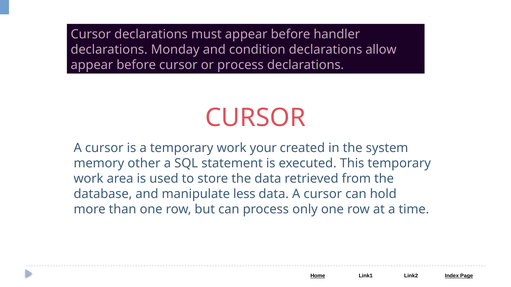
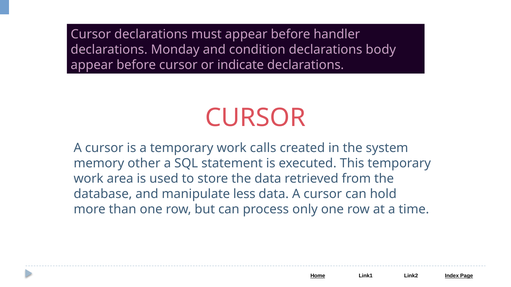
allow: allow -> body (381, 50)
or process: process -> indicate (241, 65)
your: your -> calls (263, 148)
